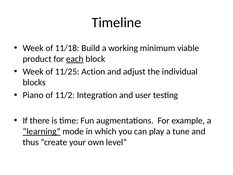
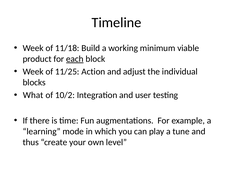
Piano: Piano -> What (33, 95)
11/2: 11/2 -> 10/2 (65, 95)
learning underline: present -> none (42, 131)
